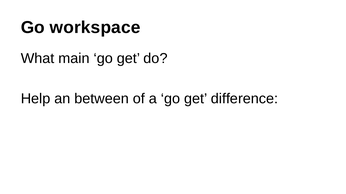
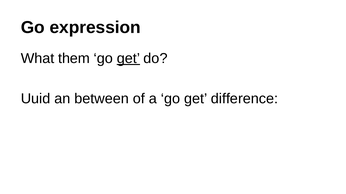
workspace: workspace -> expression (95, 28)
main: main -> them (74, 59)
get underline: none -> present (128, 59)
Help: Help -> Uuid (36, 99)
